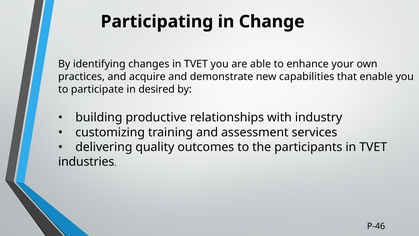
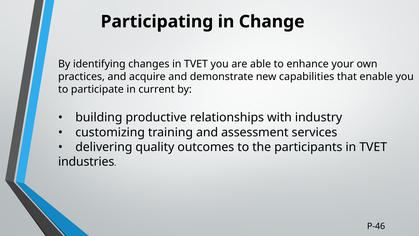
desired: desired -> current (157, 89)
